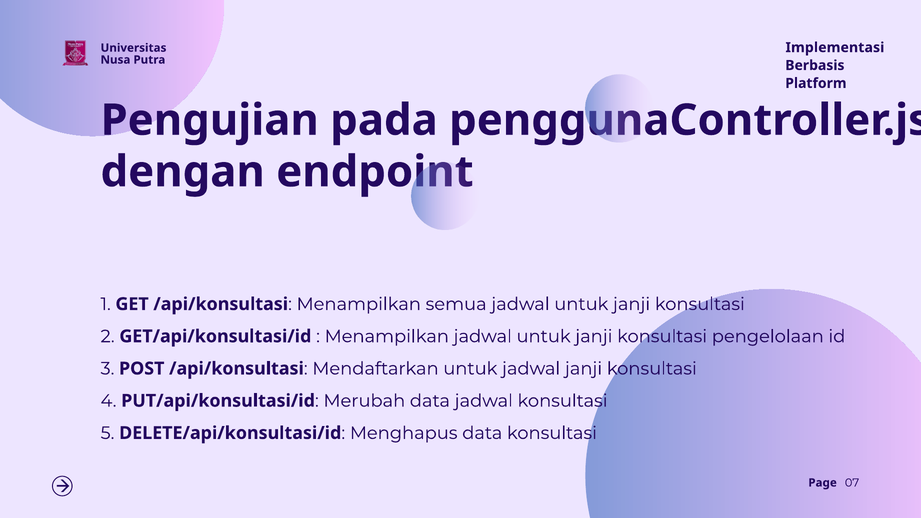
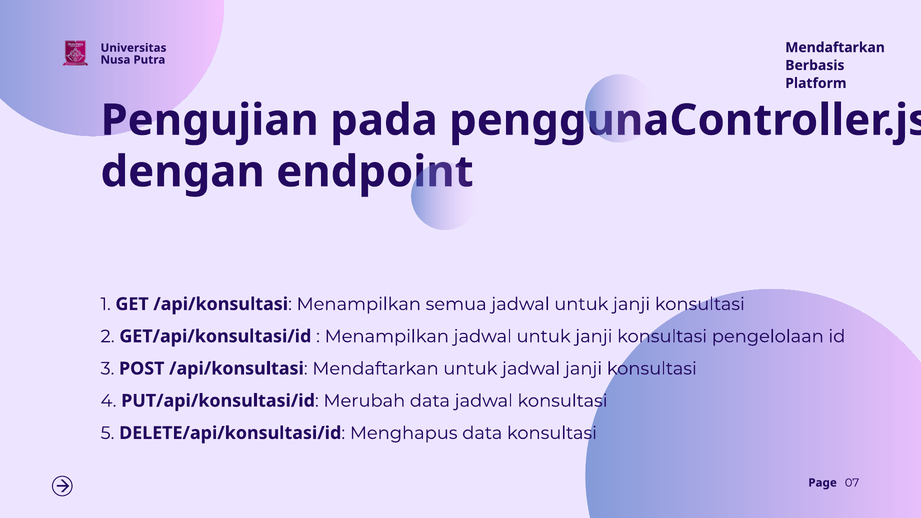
Implementasi: Implementasi -> Mendaftarkan (835, 48)
